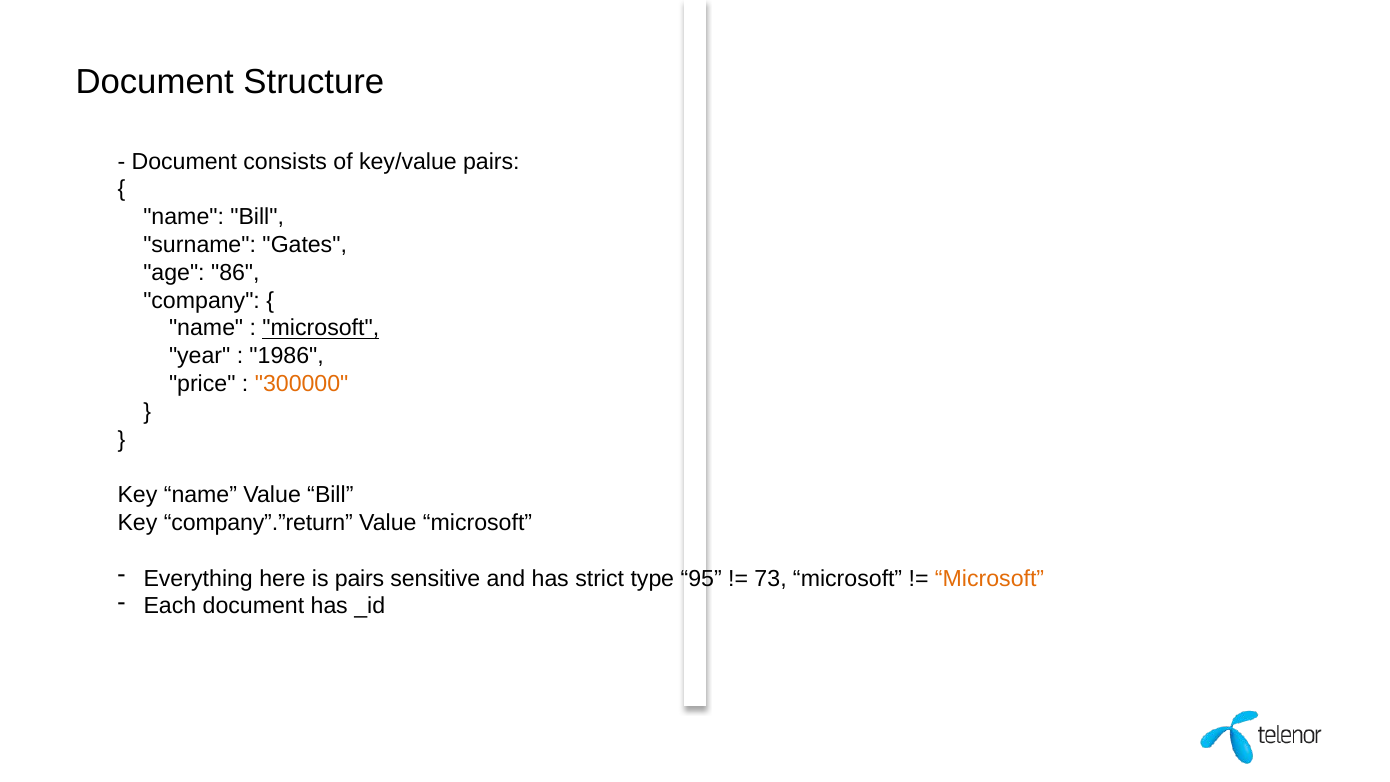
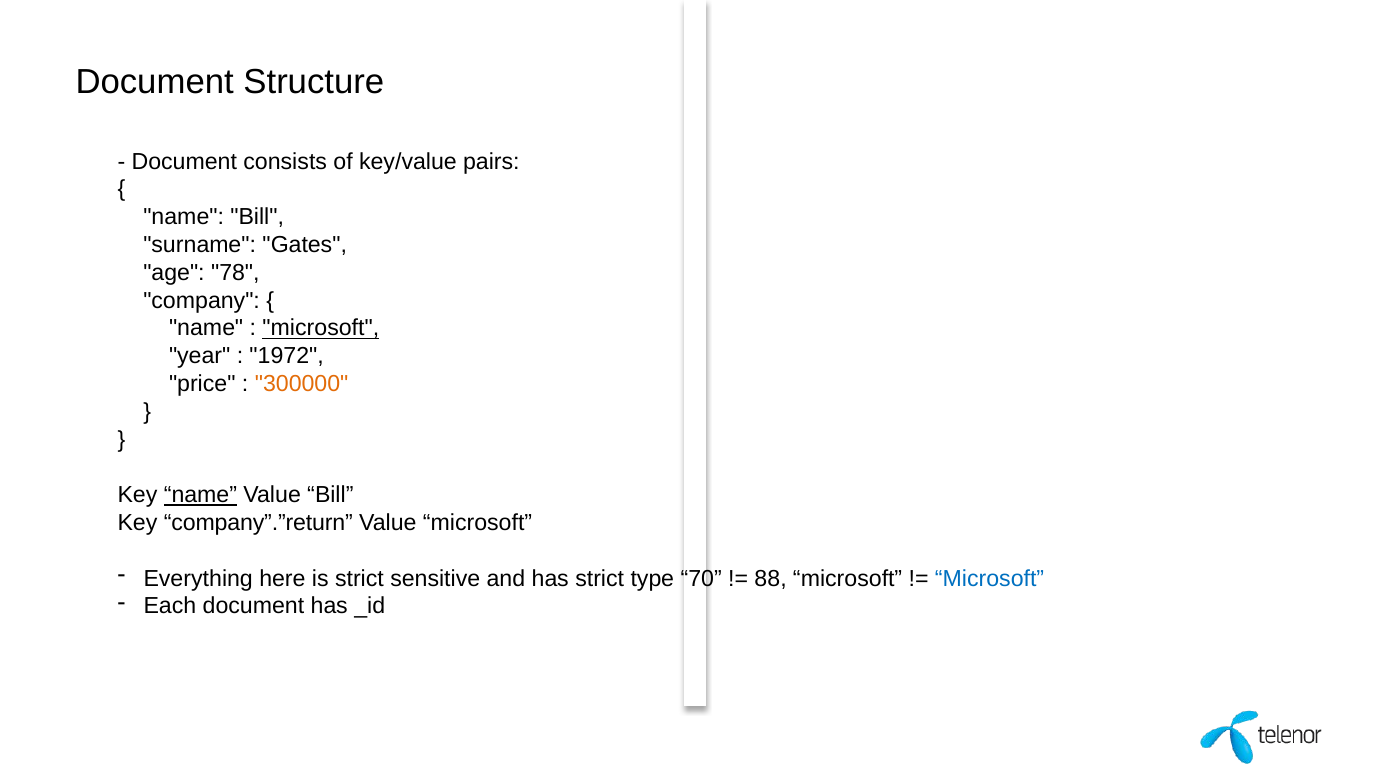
86: 86 -> 78 (235, 273)
1986: 1986 -> 1972 (287, 356)
name underline: none -> present (200, 495)
is pairs: pairs -> strict (359, 578)
95: 95 -> 70 (701, 578)
73: 73 -> 88 (771, 578)
Microsoft colour: orange -> blue (990, 578)
